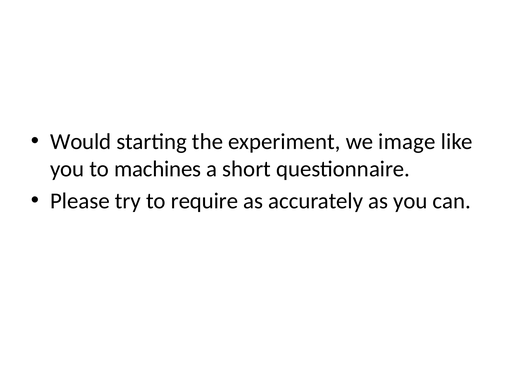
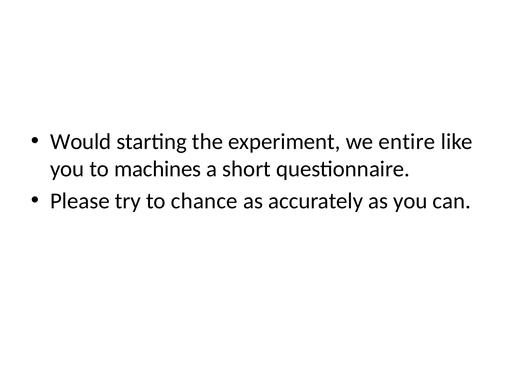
image: image -> entire (407, 142)
require: require -> chance (204, 201)
